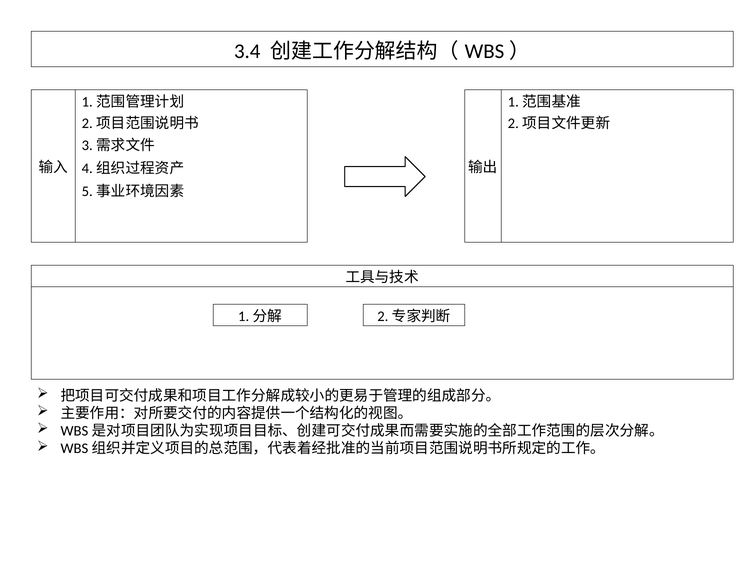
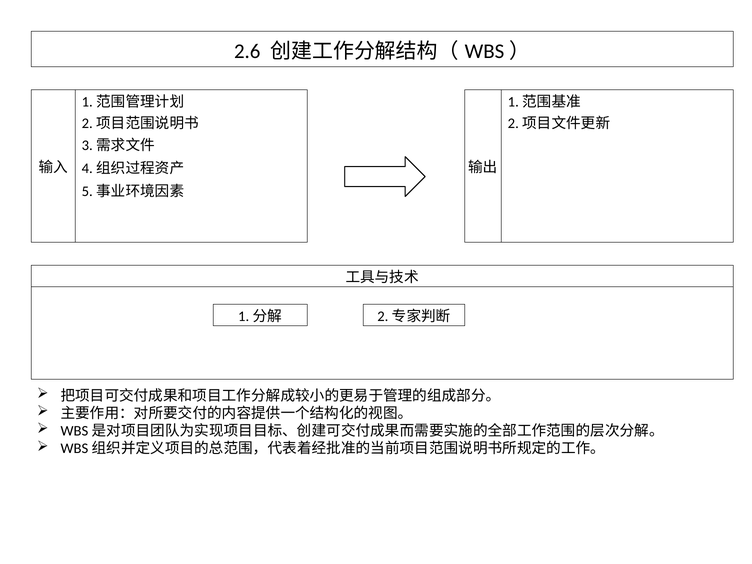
3.4: 3.4 -> 2.6 (247, 51)
